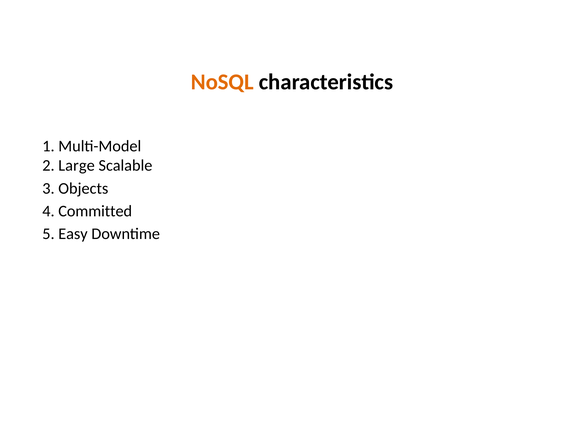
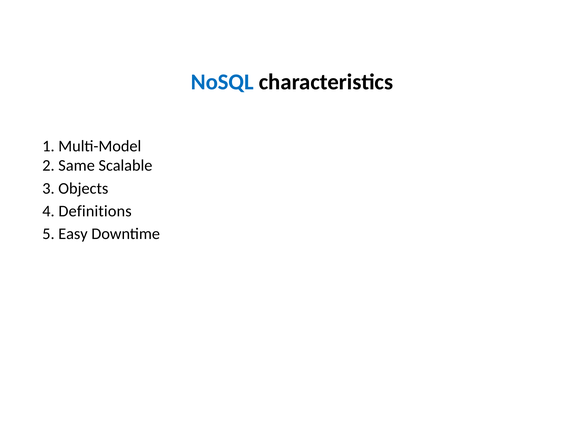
NoSQL colour: orange -> blue (222, 82)
Large: Large -> Same (77, 166)
Committed: Committed -> Definitions (95, 211)
